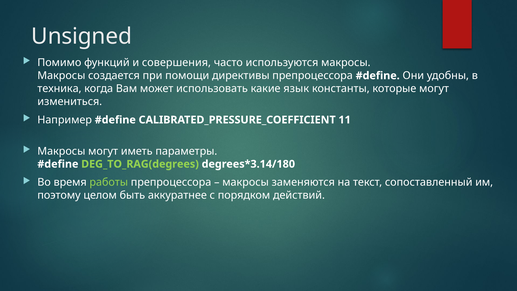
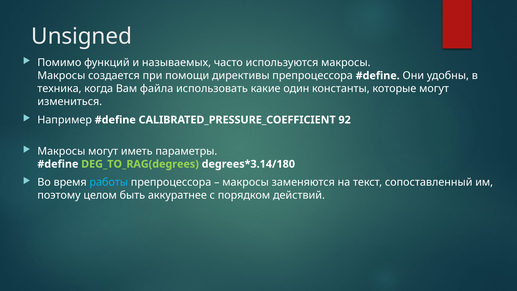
совершения: совершения -> называемых (176, 63)
может: может -> файла (157, 89)
язык: язык -> один (296, 89)
11: 11 -> 92 (345, 120)
работы colour: light green -> light blue (109, 182)
